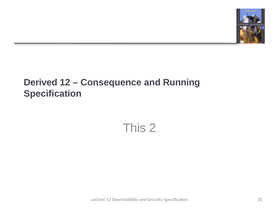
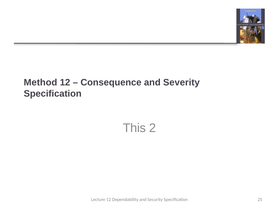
Derived: Derived -> Method (40, 82)
Running: Running -> Severity (181, 82)
